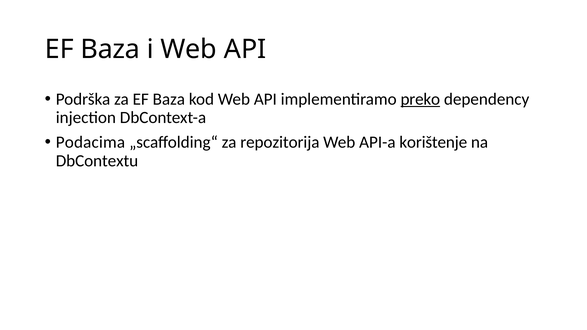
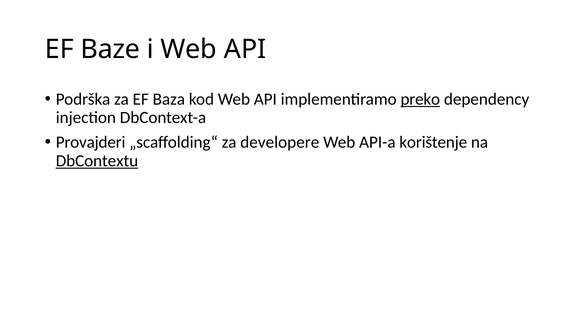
Baza: Baza -> Baze (110, 49)
Podacima: Podacima -> Provajderi (91, 142)
repozitorija: repozitorija -> developere (280, 142)
DbContextu underline: none -> present (97, 161)
